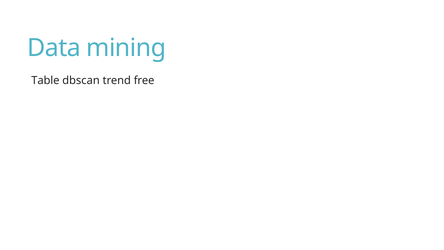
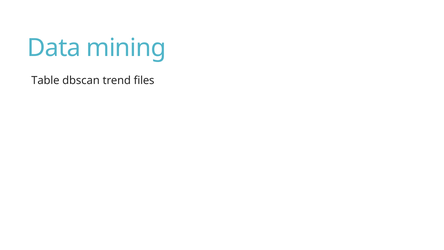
free: free -> files (144, 80)
